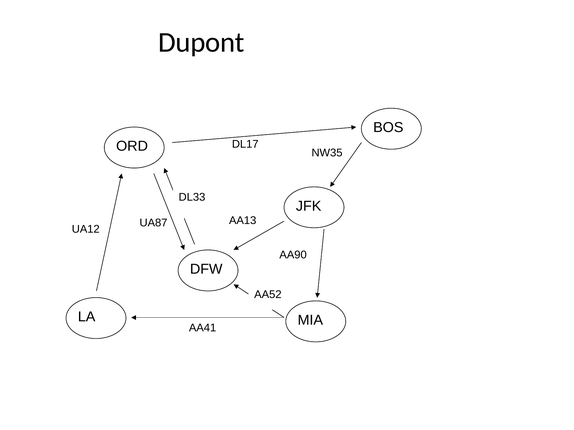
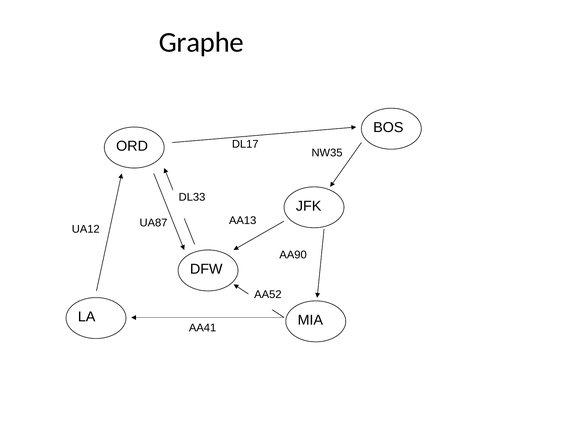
Dupont: Dupont -> Graphe (201, 42)
